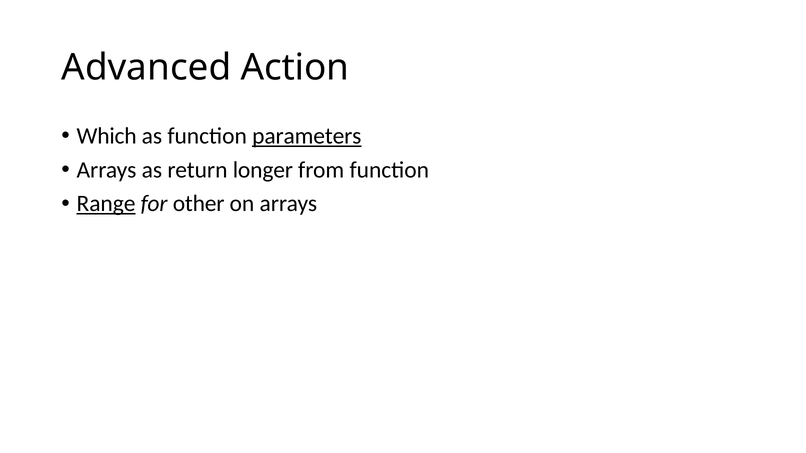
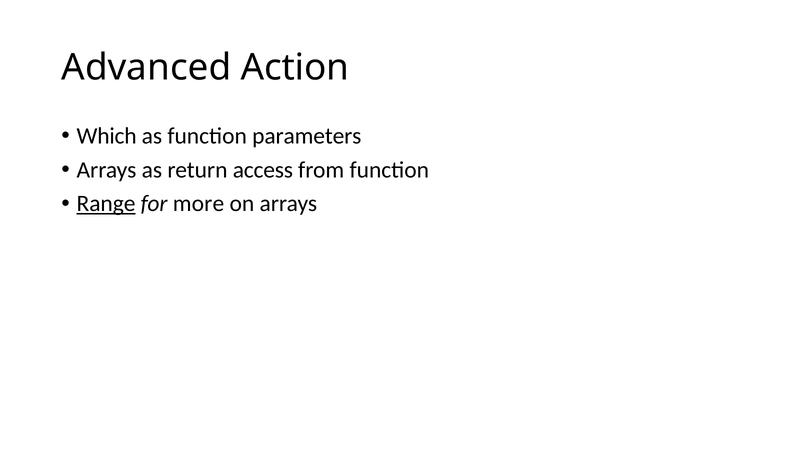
parameters underline: present -> none (307, 136)
longer: longer -> access (263, 170)
other: other -> more (198, 204)
